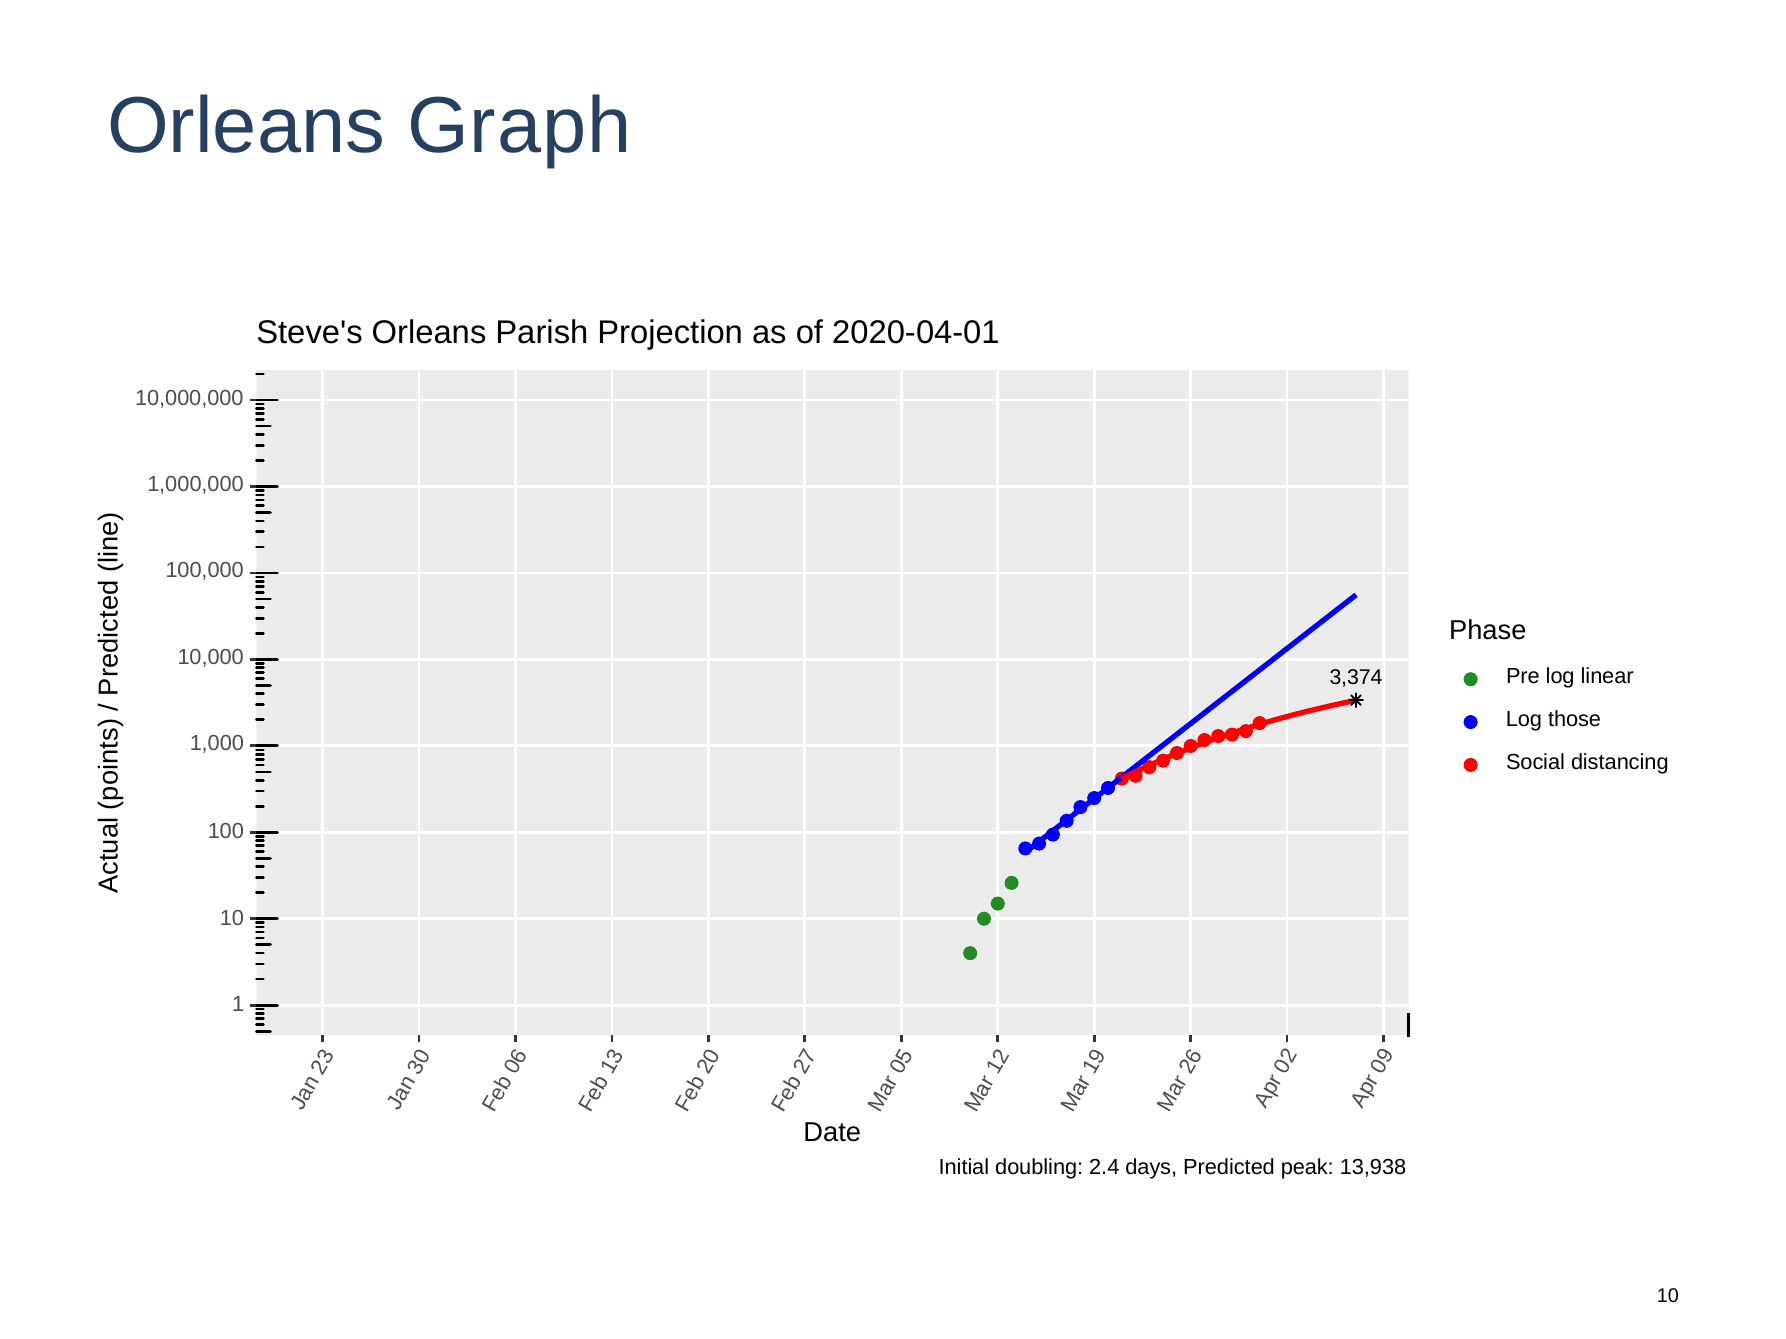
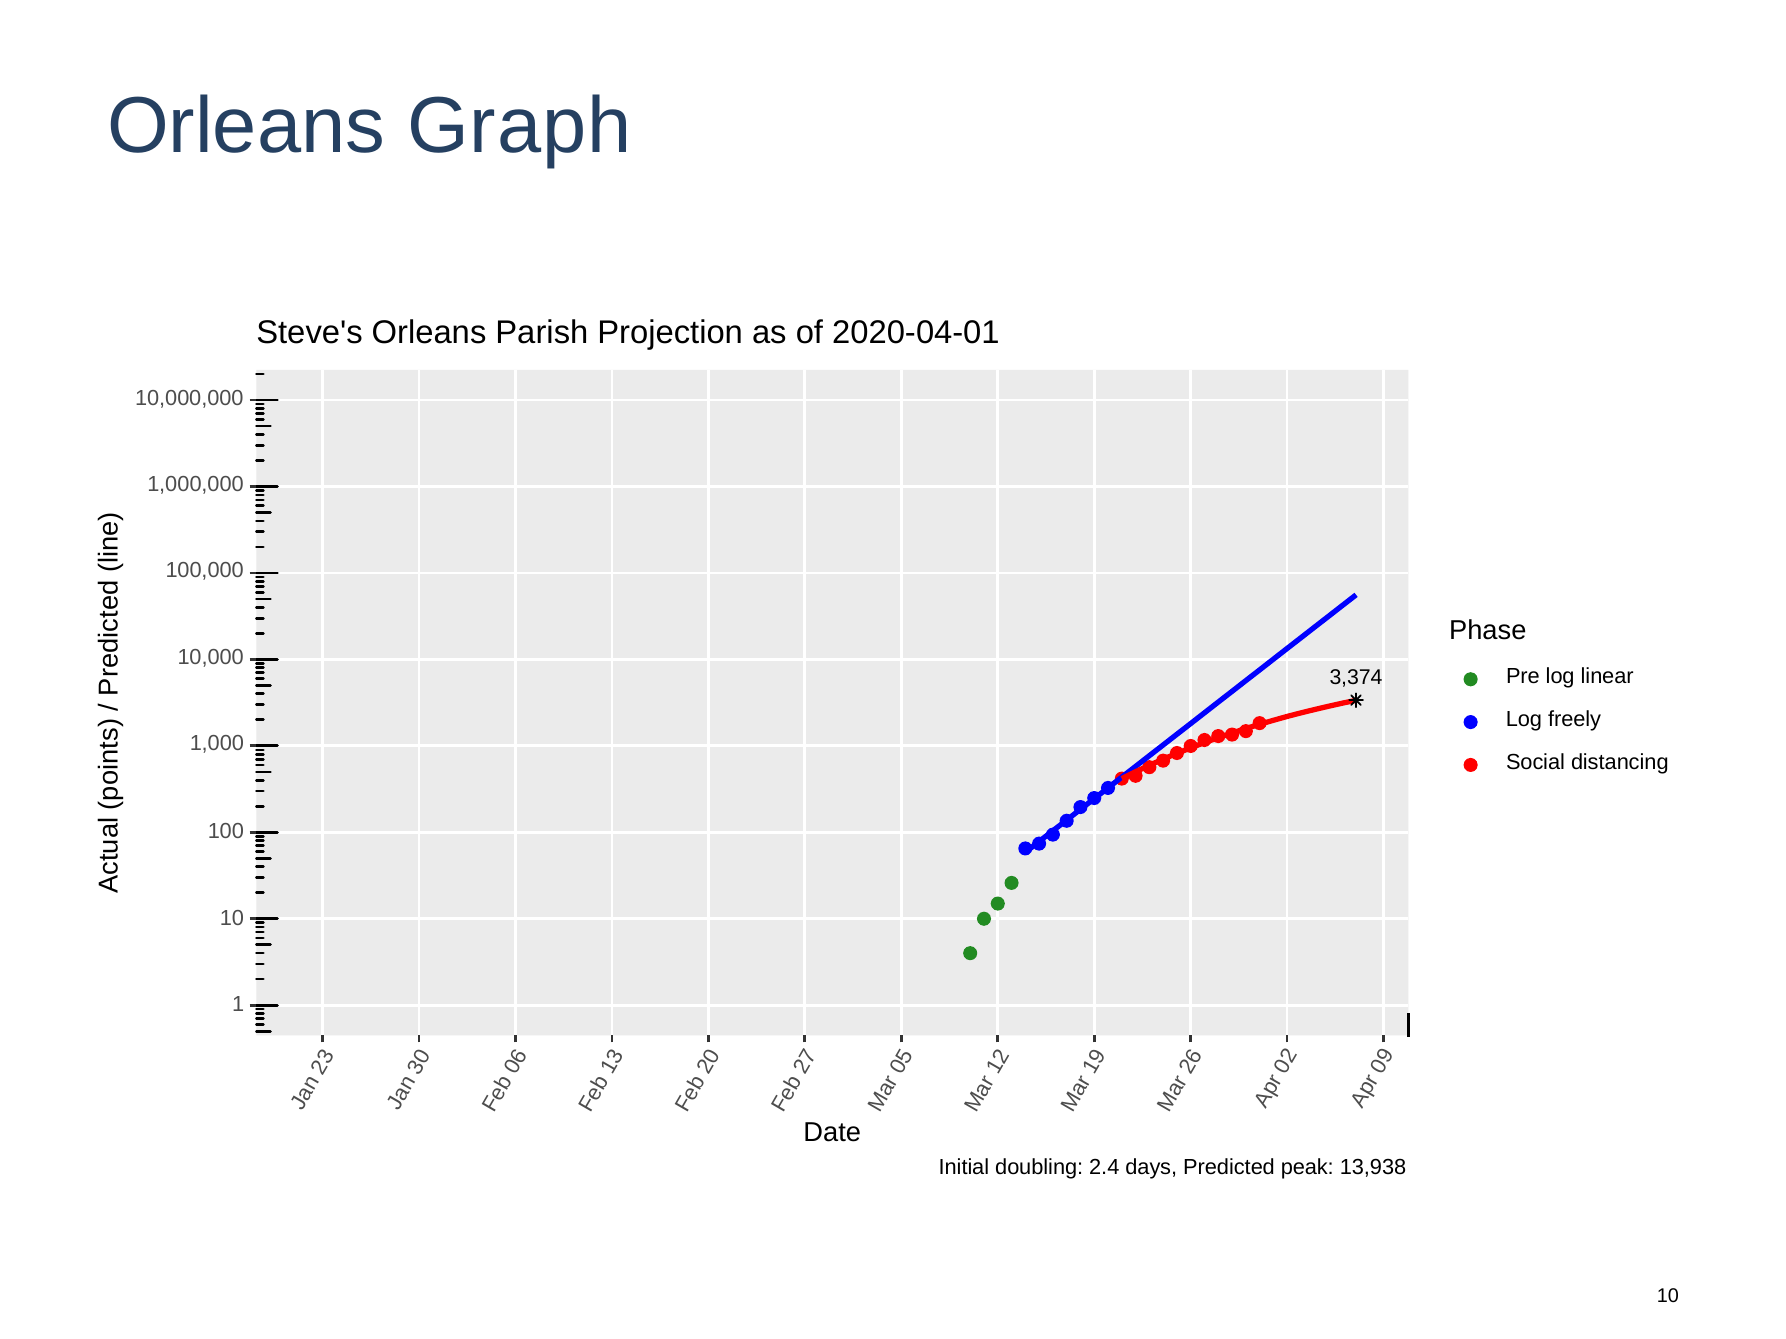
those: those -> freely (1575, 719)
